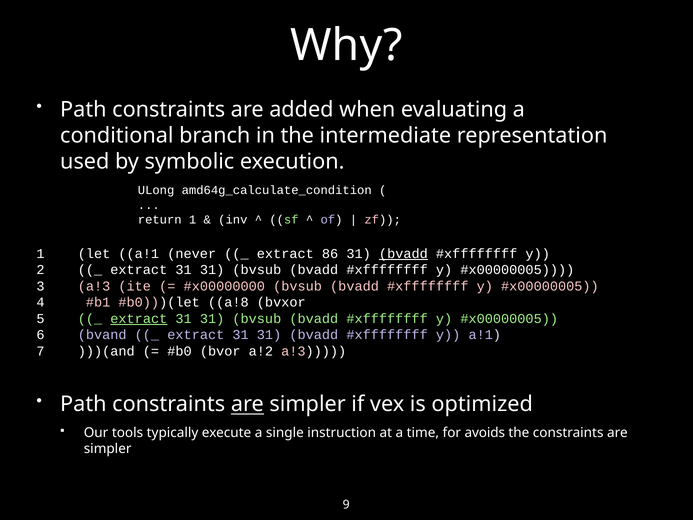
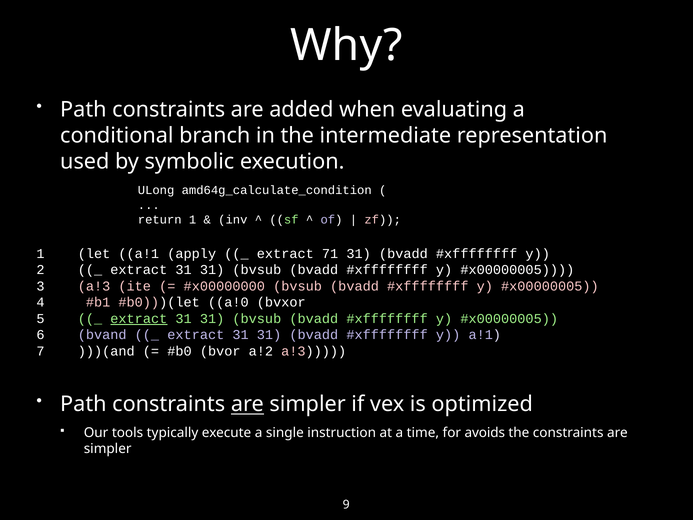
never: never -> apply (192, 253)
86: 86 -> 71 (330, 253)
bvadd underline: present -> none (403, 253)
a!8: a!8 -> a!0 (228, 302)
